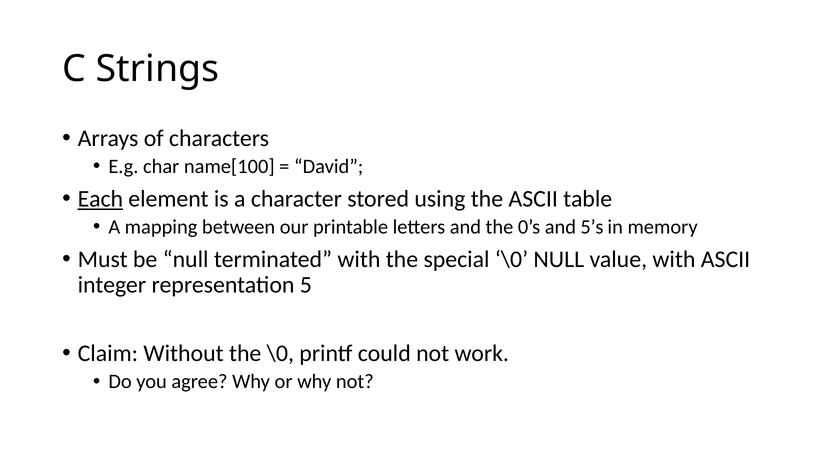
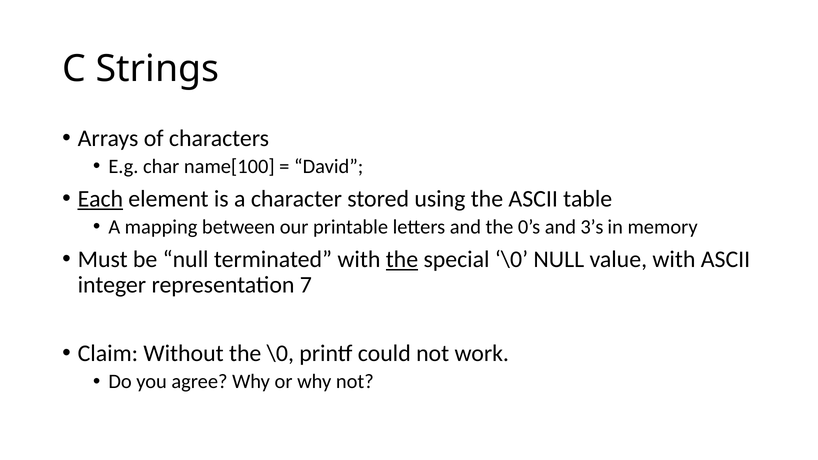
5’s: 5’s -> 3’s (592, 227)
the underline: none -> present (402, 259)
5: 5 -> 7 (306, 285)
